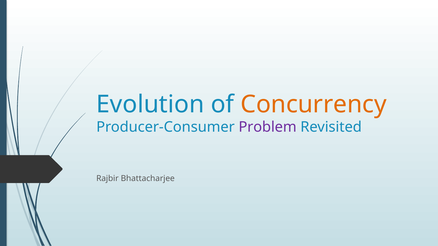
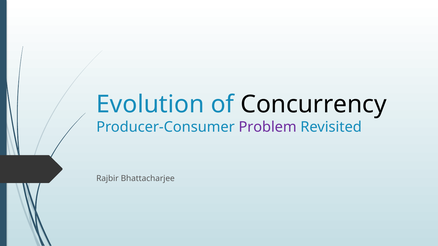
Concurrency colour: orange -> black (314, 104)
